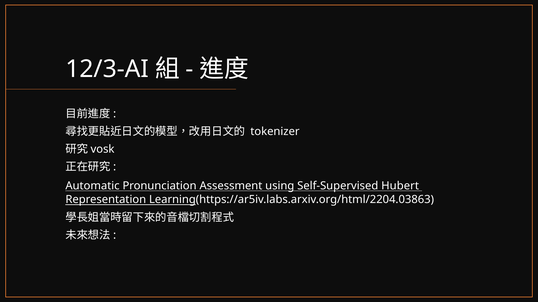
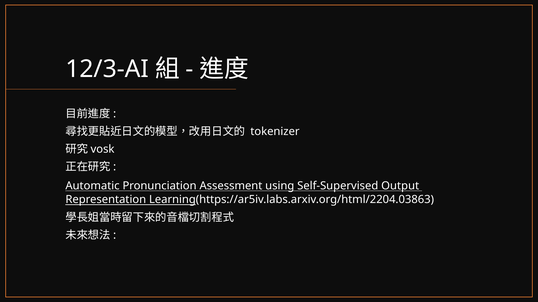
Hubert: Hubert -> Output (400, 186)
